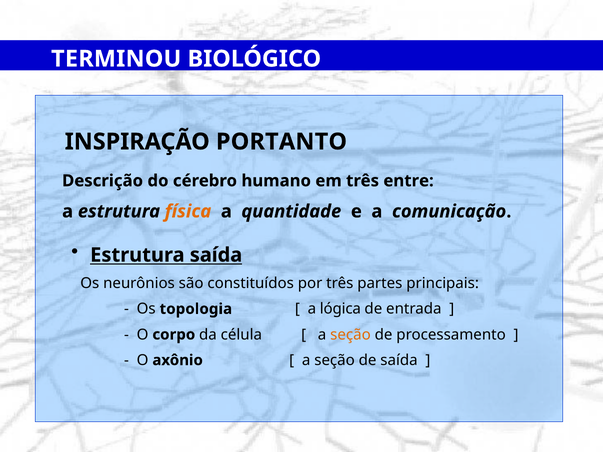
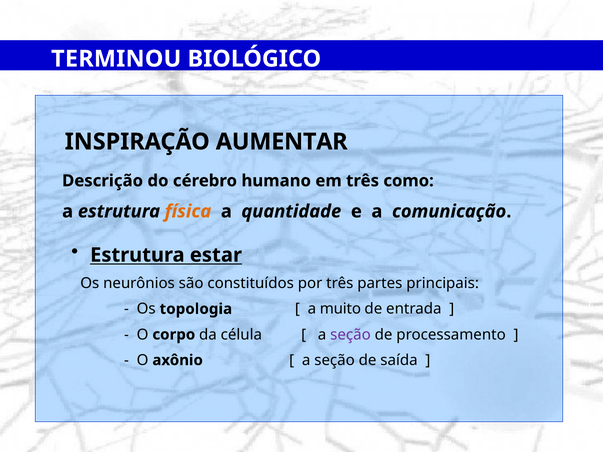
PORTANTO: PORTANTO -> AUMENTAR (282, 142)
entre: entre -> como (409, 181)
Estrutura saída: saída -> estar (216, 255)
lógica: lógica -> muito (340, 309)
seção colour: orange -> purple (351, 335)
